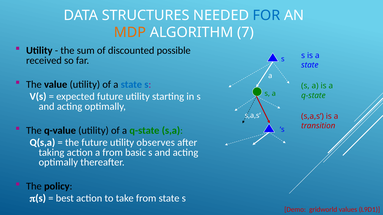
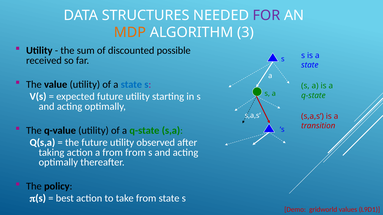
FOR colour: blue -> purple (267, 15)
7: 7 -> 3 (245, 33)
observes: observes -> observed (156, 143)
from basic: basic -> from (135, 153)
